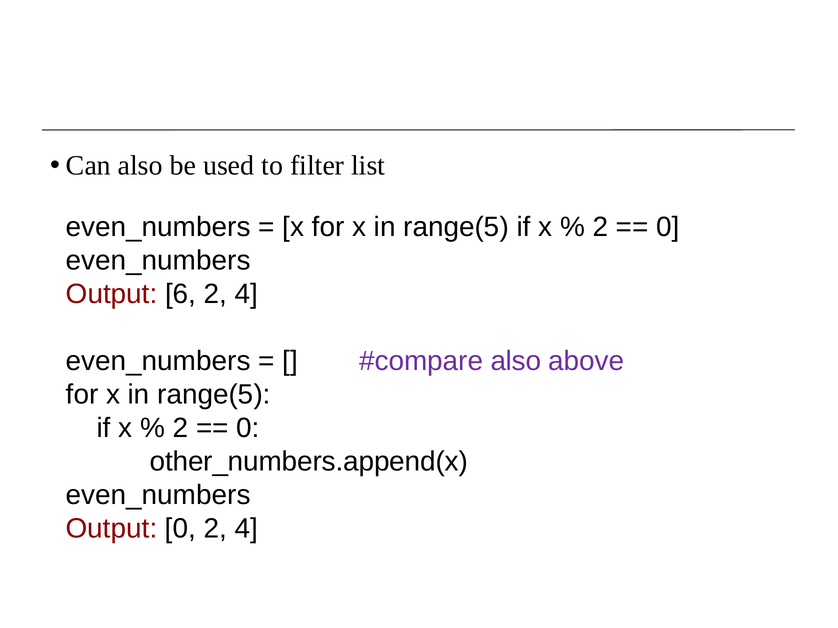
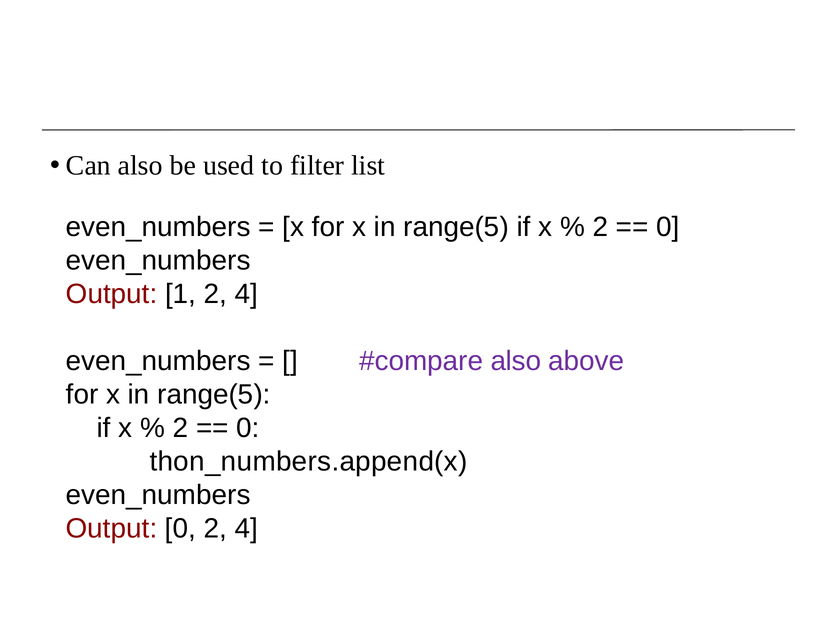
6: 6 -> 1 (181, 294)
other_numbers.append(x: other_numbers.append(x -> thon_numbers.append(x (309, 462)
